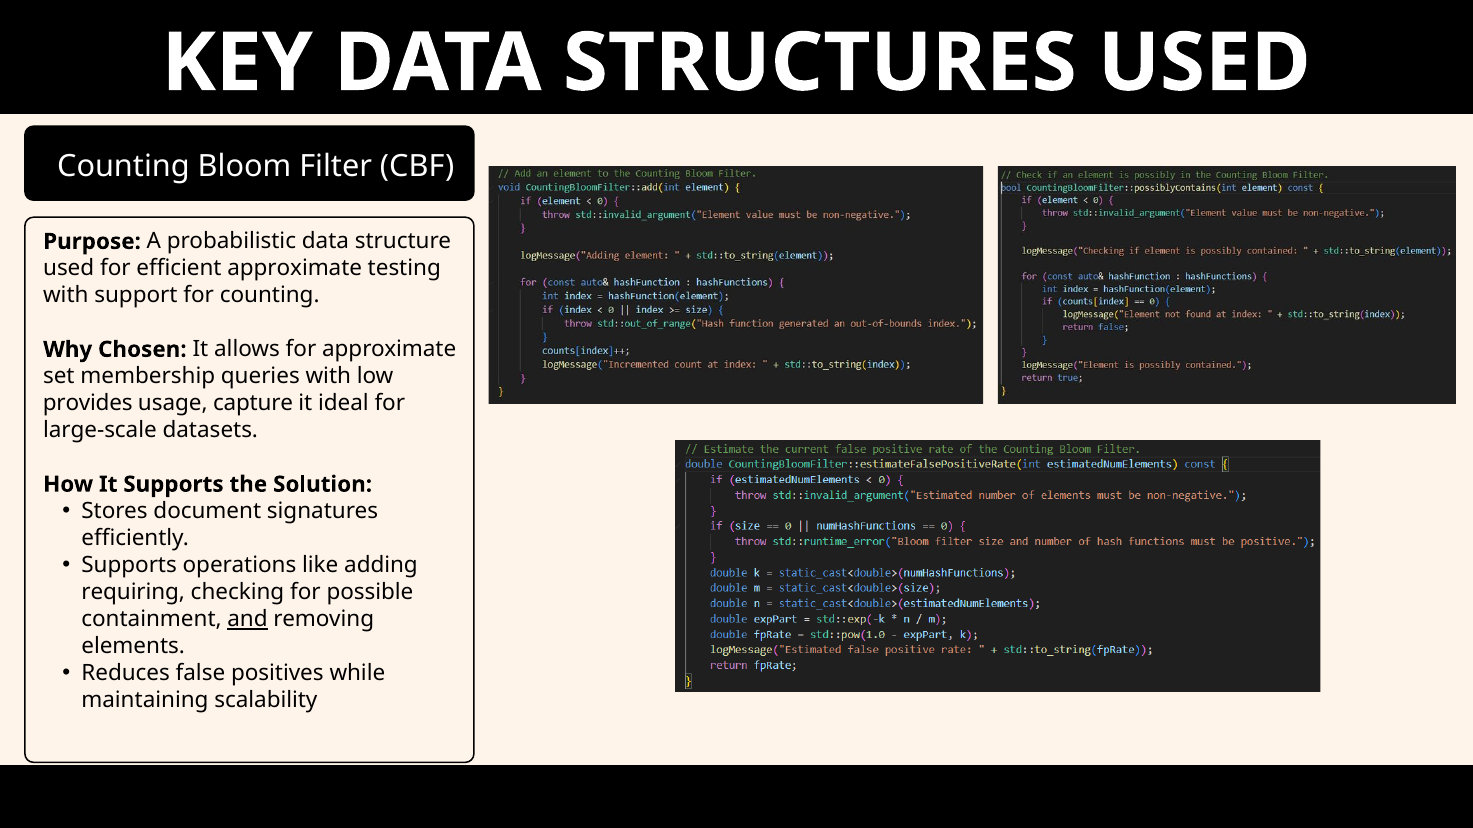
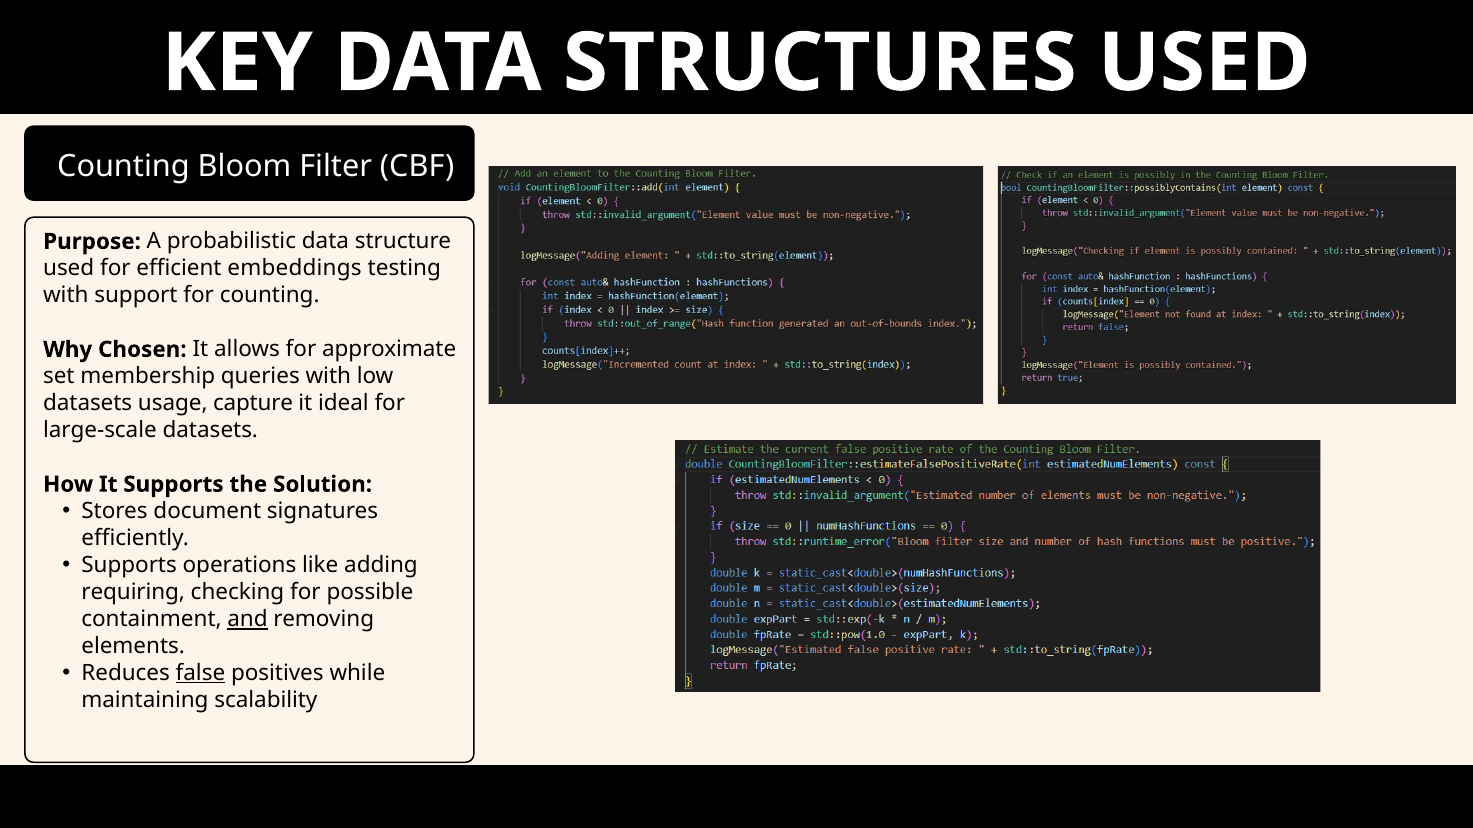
efficient approximate: approximate -> embeddings (295, 269)
provides: provides -> datasets (88, 404)
false underline: none -> present (200, 674)
